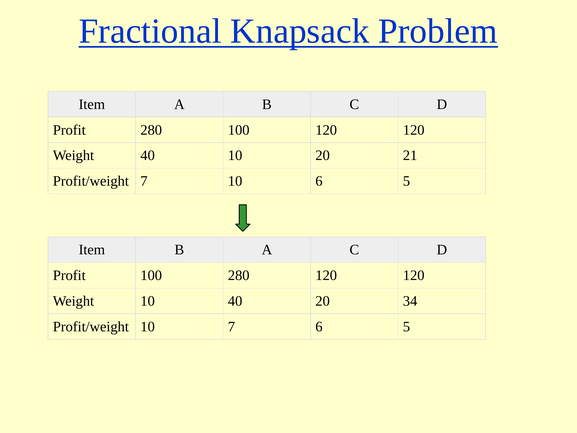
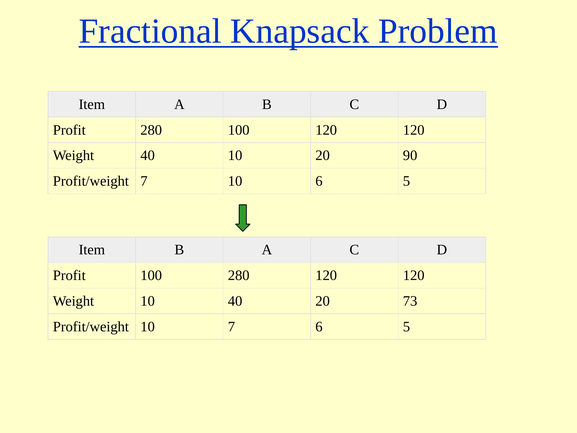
21: 21 -> 90 (410, 155)
34: 34 -> 73 (410, 301)
